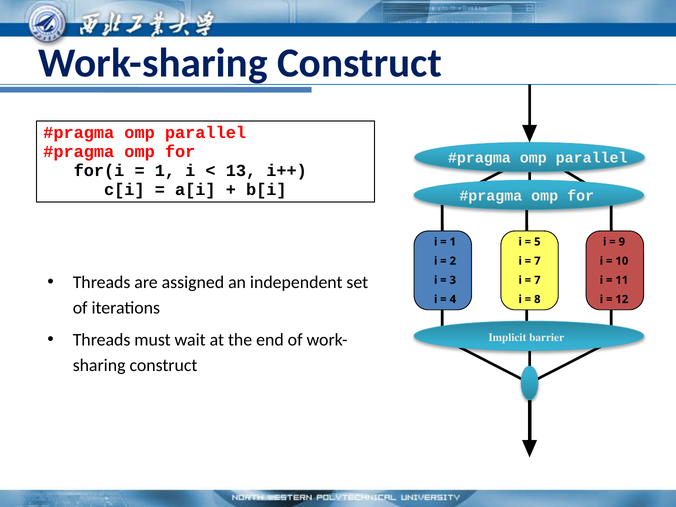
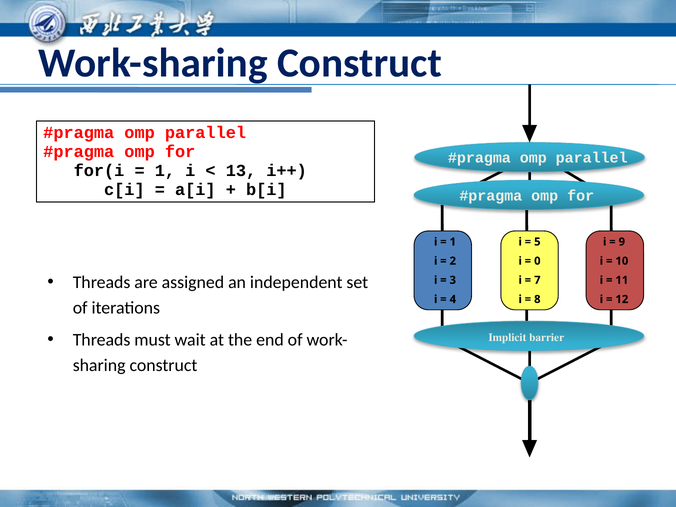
7: 7 -> 0 (537, 261)
